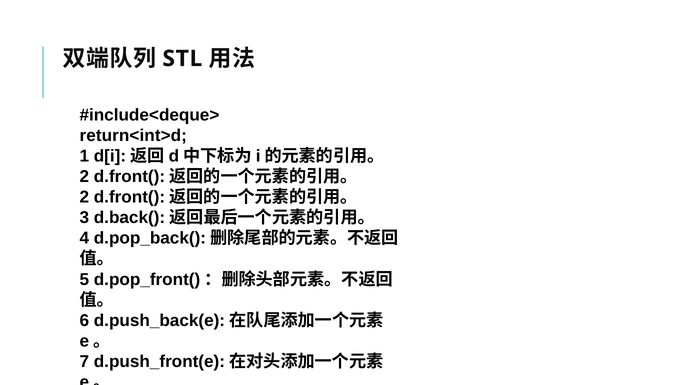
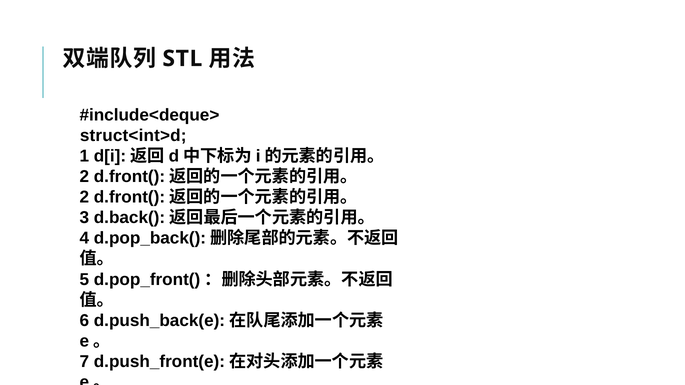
return<int>d: return<int>d -> struct<int>d (133, 136)
